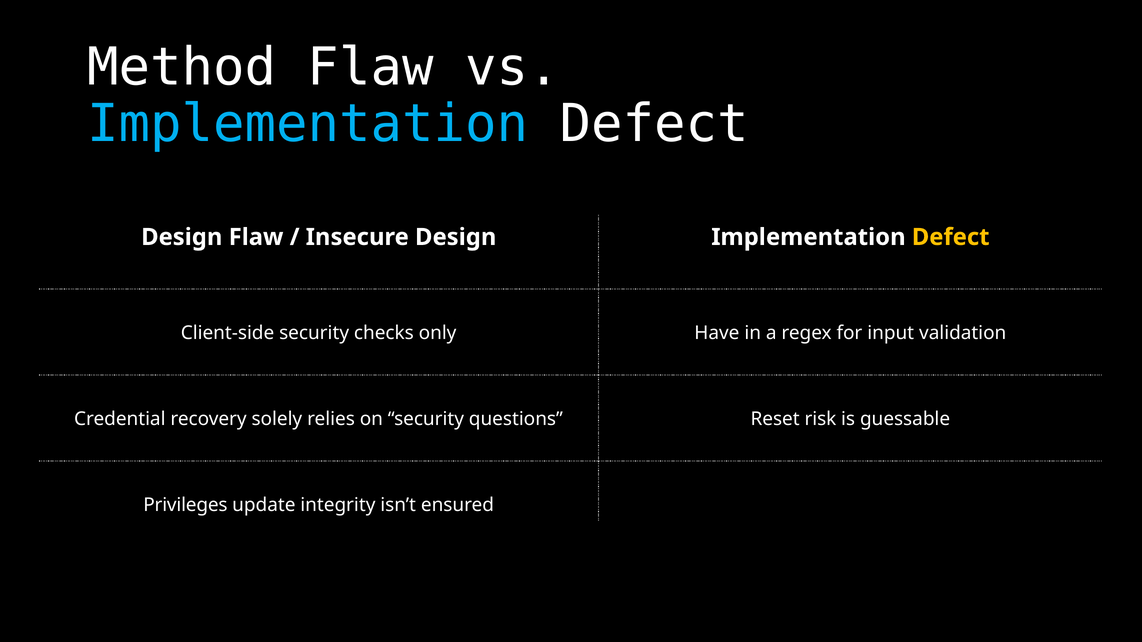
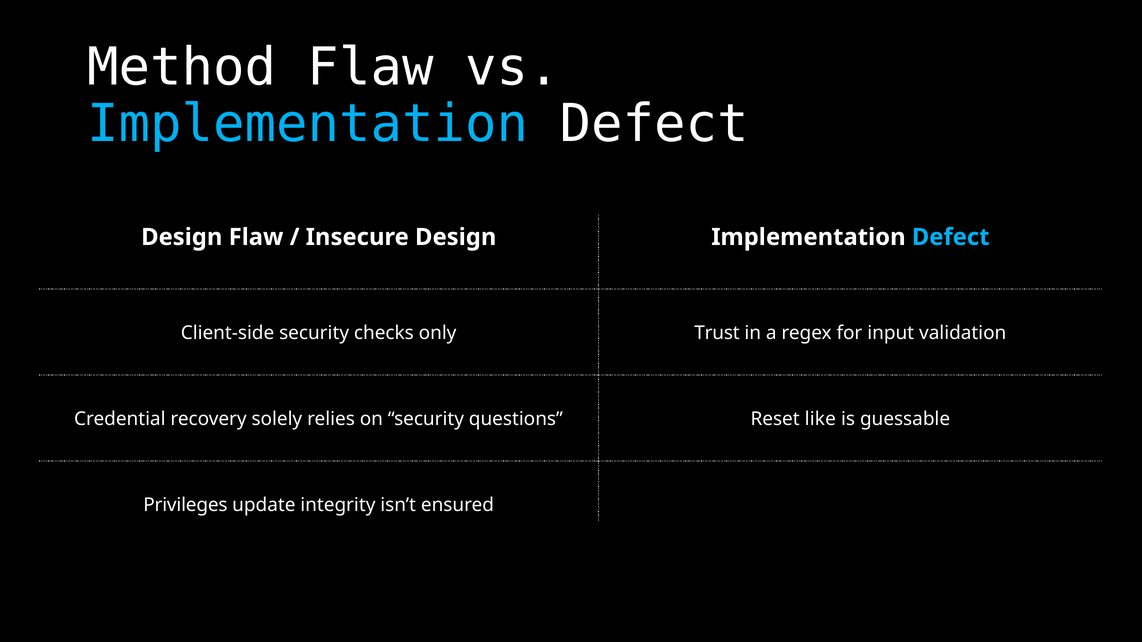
Defect colour: yellow -> light blue (951, 237)
Have: Have -> Trust (717, 333)
risk: risk -> like (820, 419)
